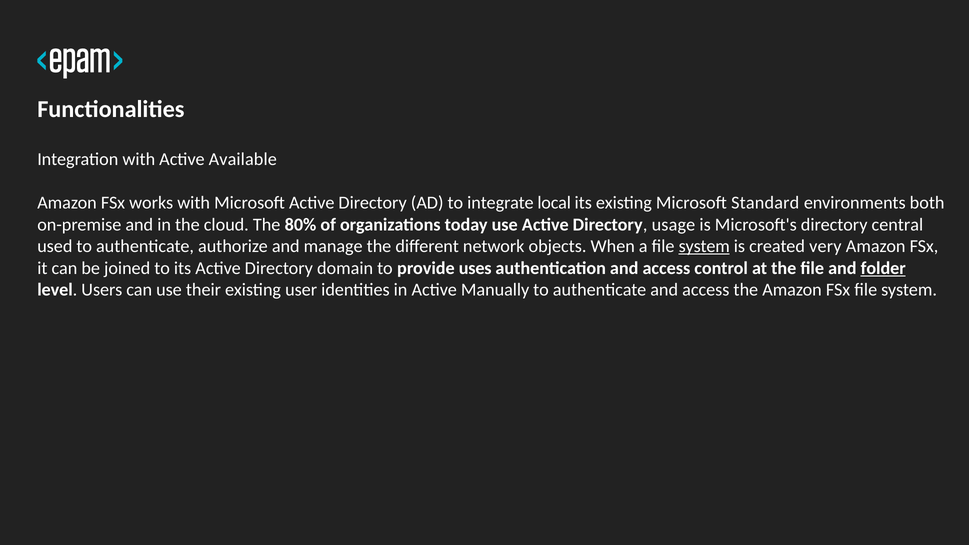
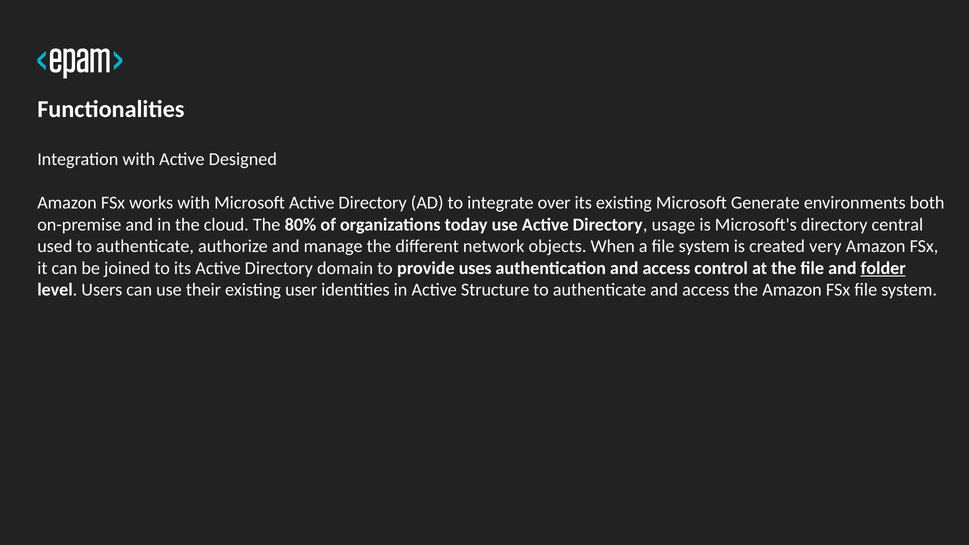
Available: Available -> Designed (243, 159)
local: local -> over (554, 203)
Standard: Standard -> Generate (765, 203)
system underline: present -> none (704, 246)
Manually: Manually -> Structure (495, 290)
